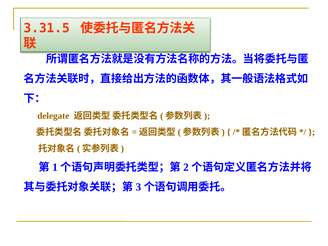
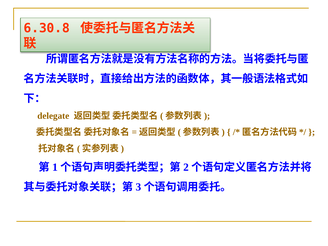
3.31.5: 3.31.5 -> 6.30.8 (47, 28)
